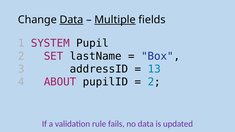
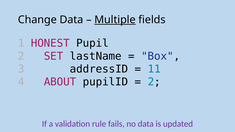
Data underline: present -> none (71, 20)
SYSTEM: SYSTEM -> HONEST (50, 43)
13: 13 -> 11 (154, 69)
